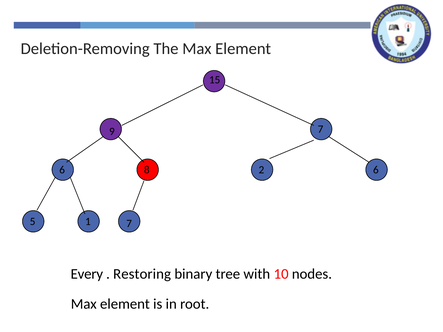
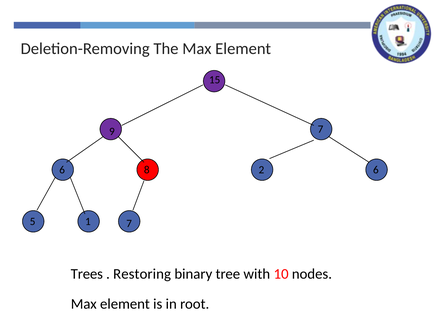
Every: Every -> Trees (87, 274)
